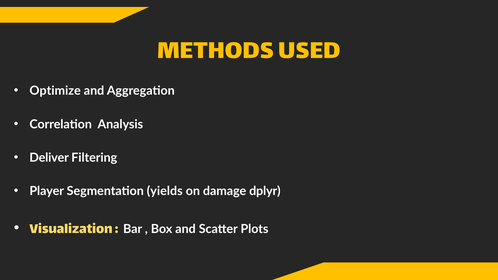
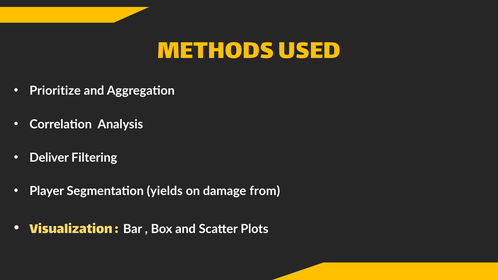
Optimize: Optimize -> Prioritize (55, 91)
dplyr: dplyr -> from (265, 191)
